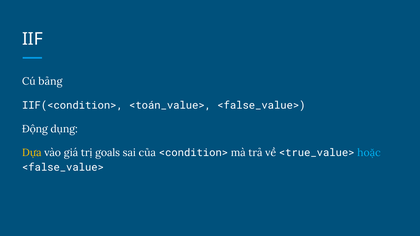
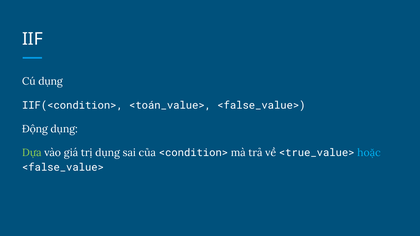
Cú bảng: bảng -> dụng (50, 82)
Dựa colour: yellow -> light green (32, 153)
trị goals: goals -> dụng (108, 153)
